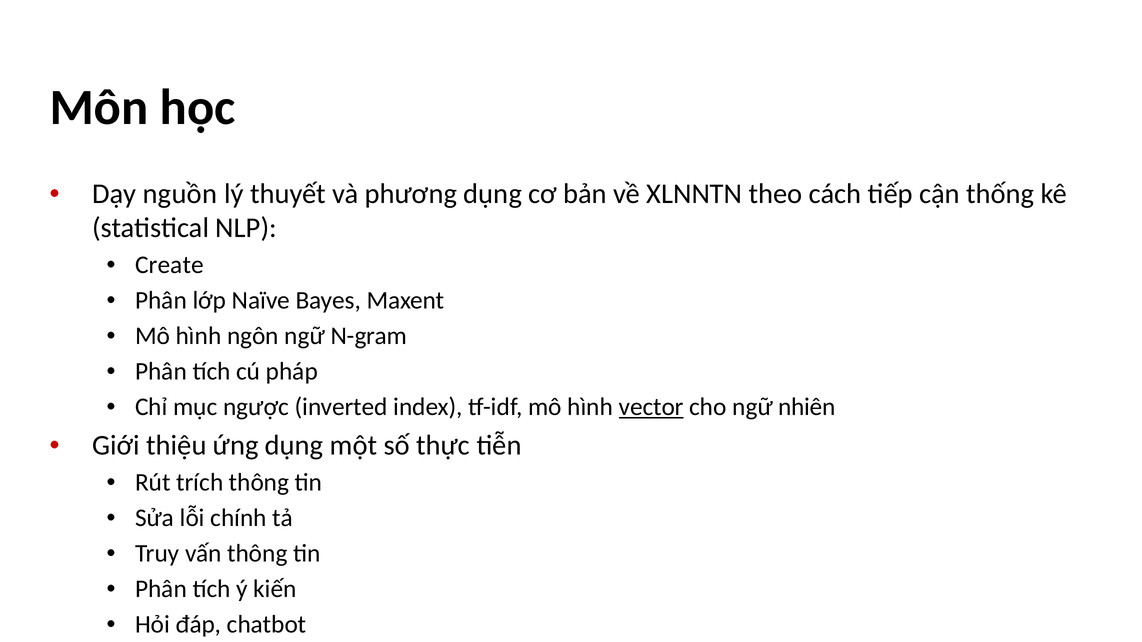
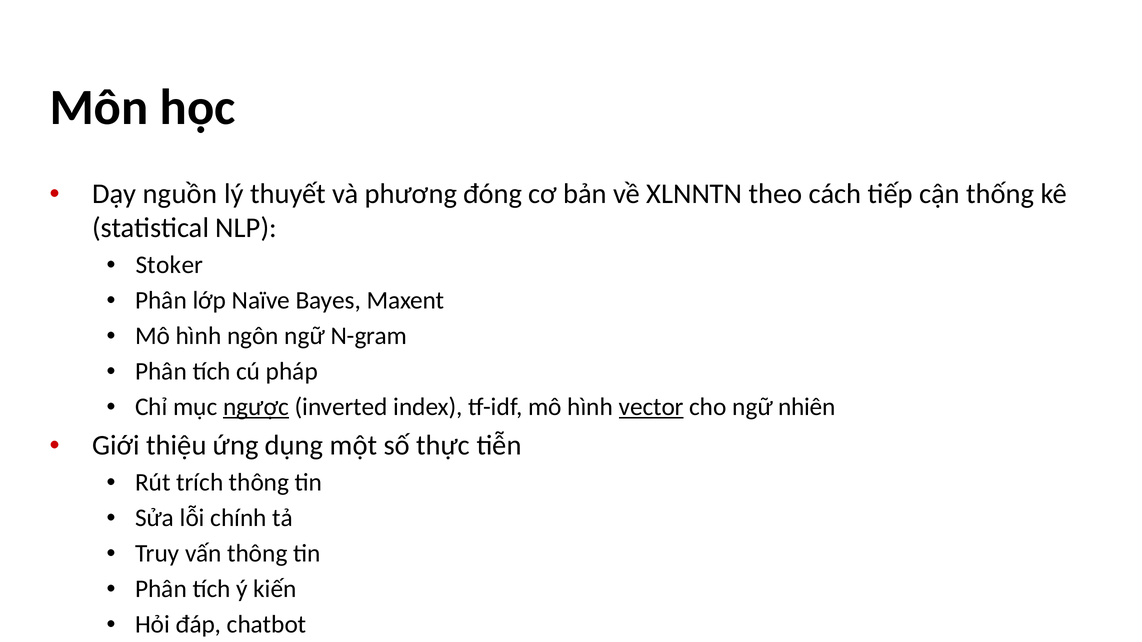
phương dụng: dụng -> đóng (493, 194)
Create: Create -> Stoker (169, 265)
ngược underline: none -> present (256, 407)
